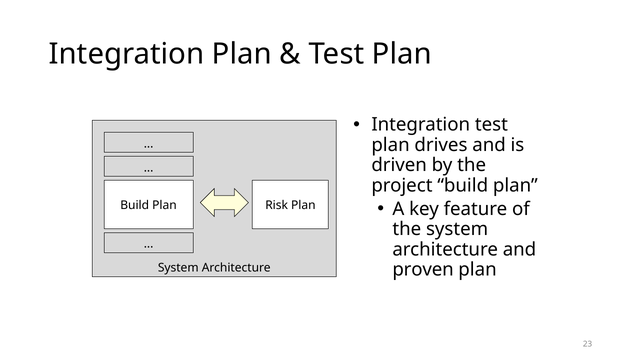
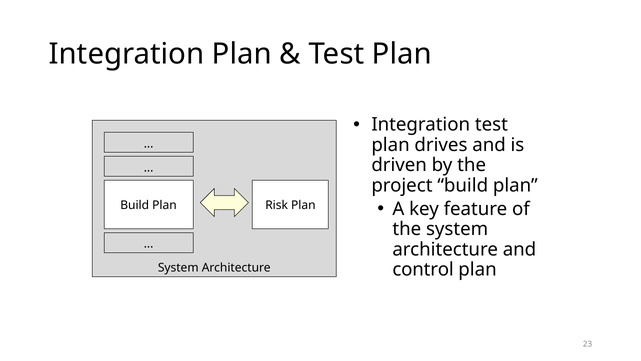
proven: proven -> control (423, 269)
